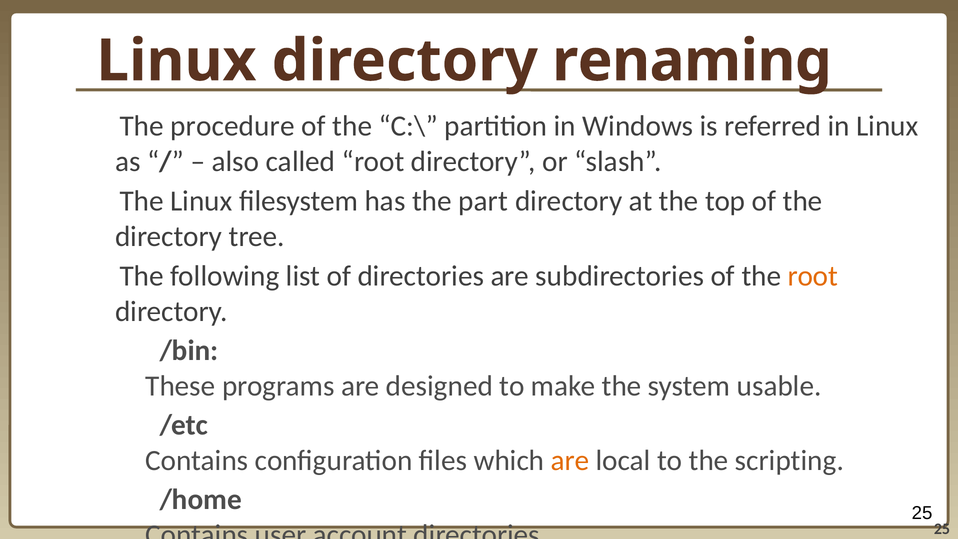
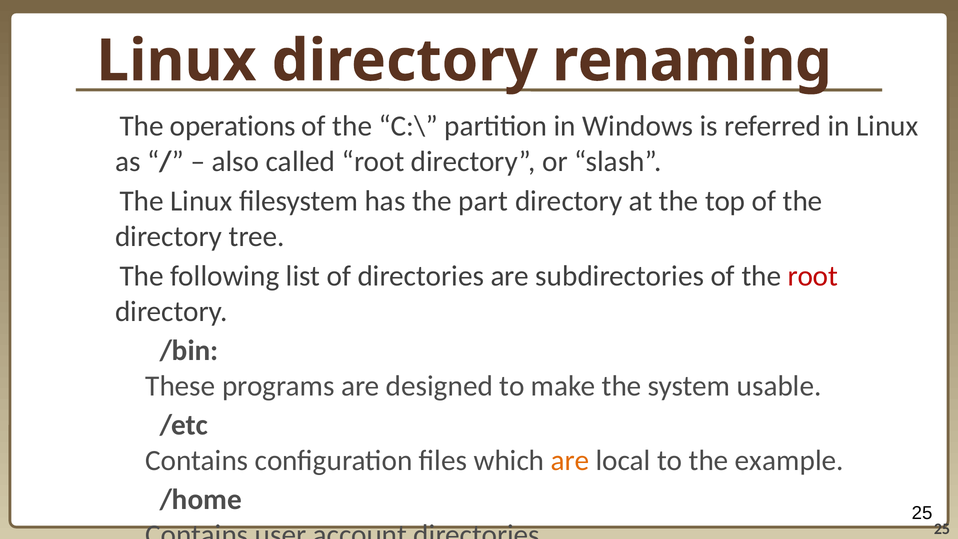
procedure: procedure -> operations (233, 126)
root colour: orange -> red (813, 276)
scripting: scripting -> example (789, 460)
